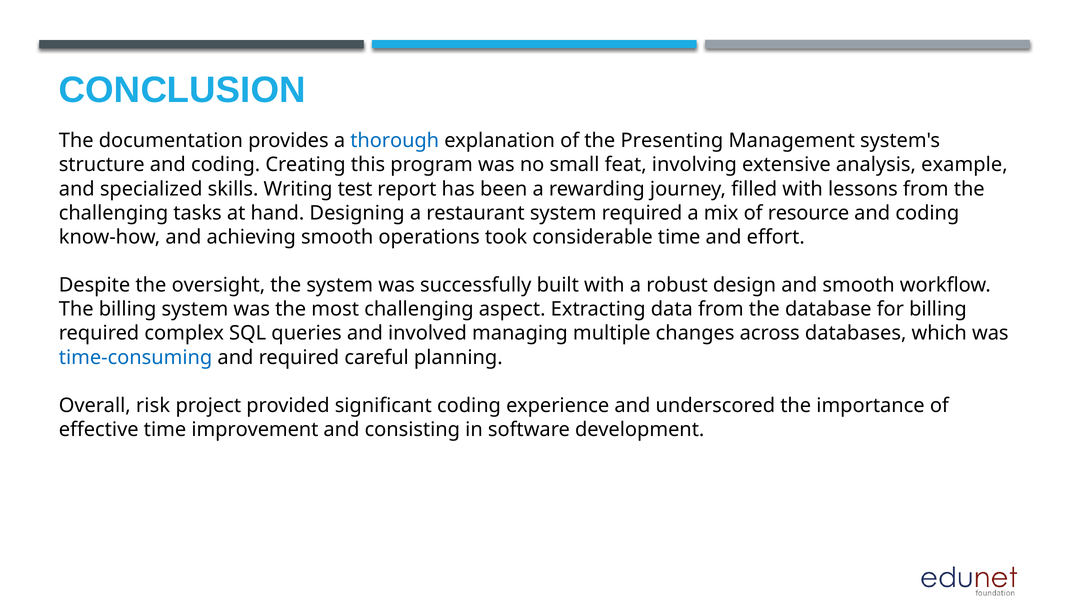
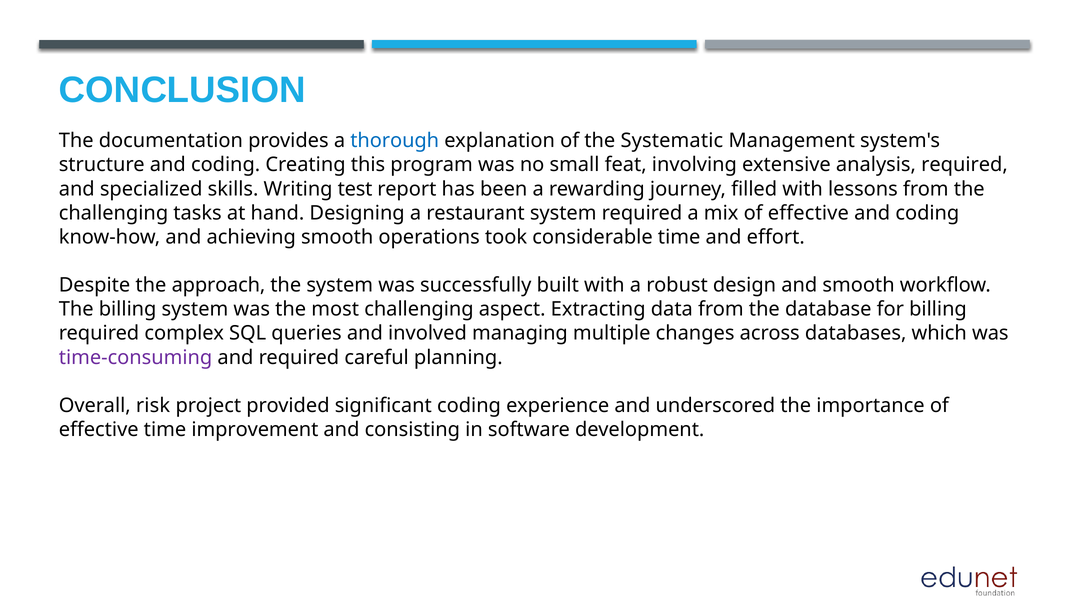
Presenting: Presenting -> Systematic (672, 141)
analysis example: example -> required (964, 165)
mix of resource: resource -> effective (808, 213)
oversight: oversight -> approach (218, 285)
time-consuming colour: blue -> purple (136, 357)
